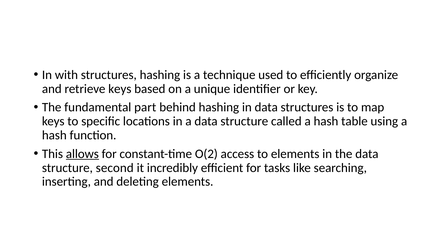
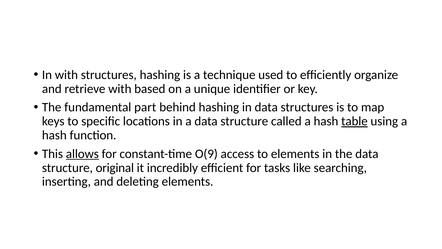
retrieve keys: keys -> with (120, 89)
table underline: none -> present (354, 121)
O(2: O(2 -> O(9 (206, 154)
second: second -> original (115, 167)
